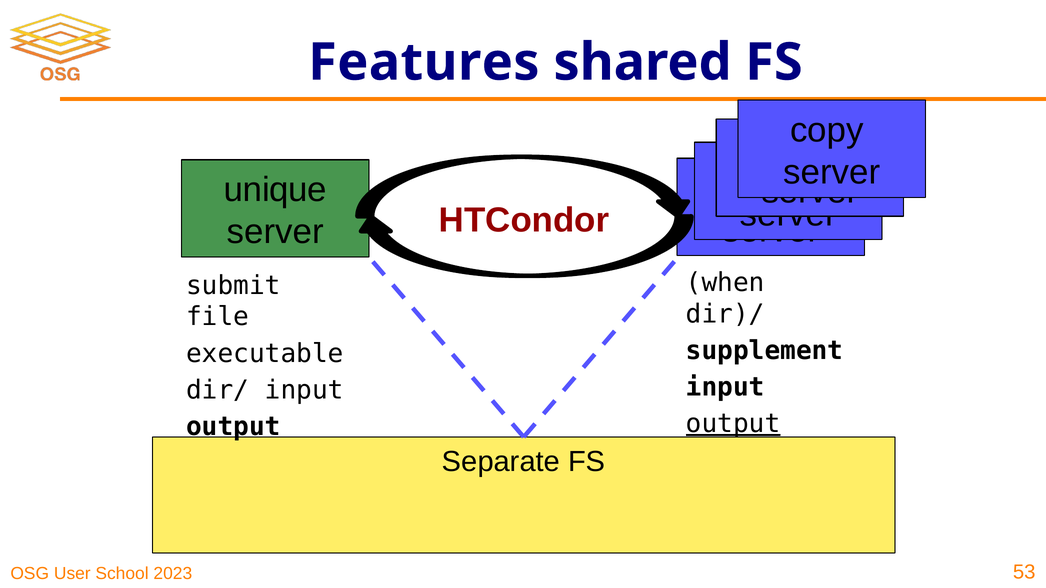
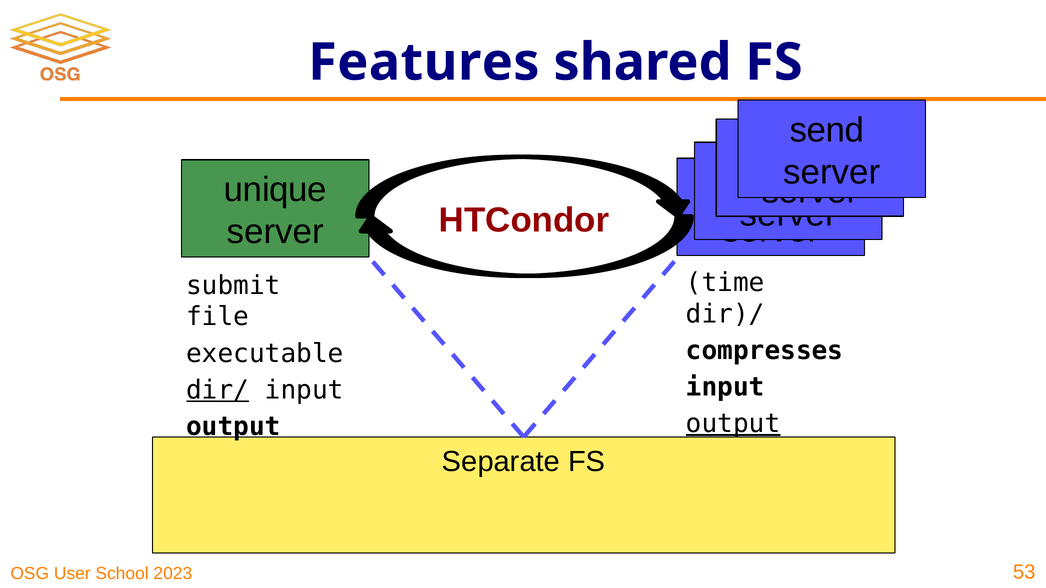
copy: copy -> send (827, 130)
when: when -> time (725, 283)
supplement: supplement -> compresses (765, 351)
dir/ underline: none -> present (218, 390)
